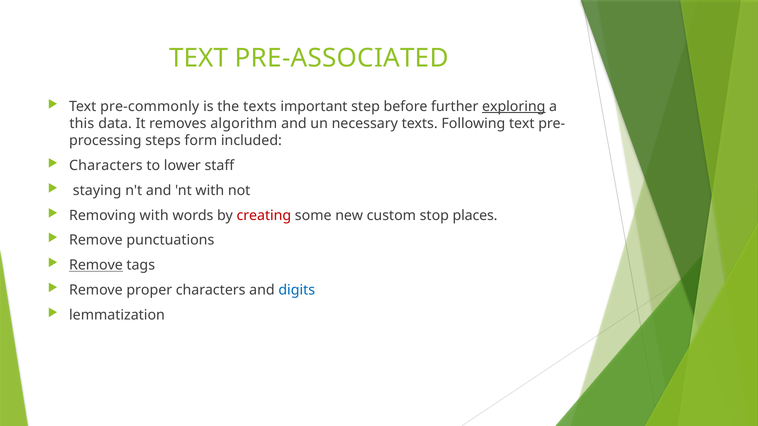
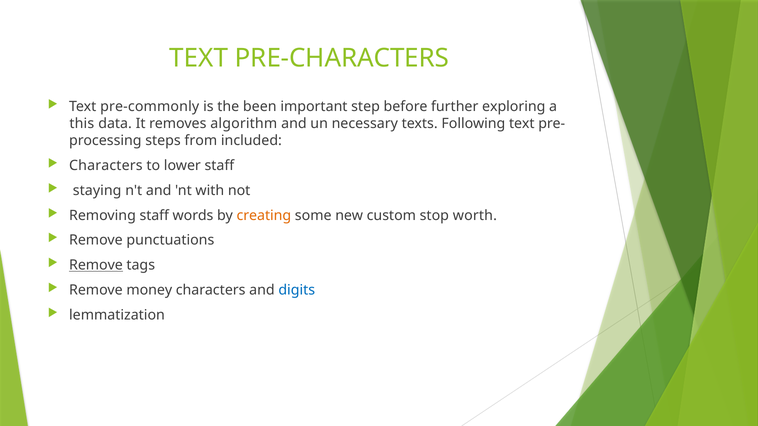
PRE-ASSOCIATED: PRE-ASSOCIATED -> PRE-CHARACTERS (342, 58)
the texts: texts -> been (260, 107)
exploring underline: present -> none (514, 107)
form: form -> from (201, 141)
Removing with: with -> staff (154, 216)
creating colour: red -> orange (264, 216)
places: places -> worth (475, 216)
proper: proper -> money (149, 290)
